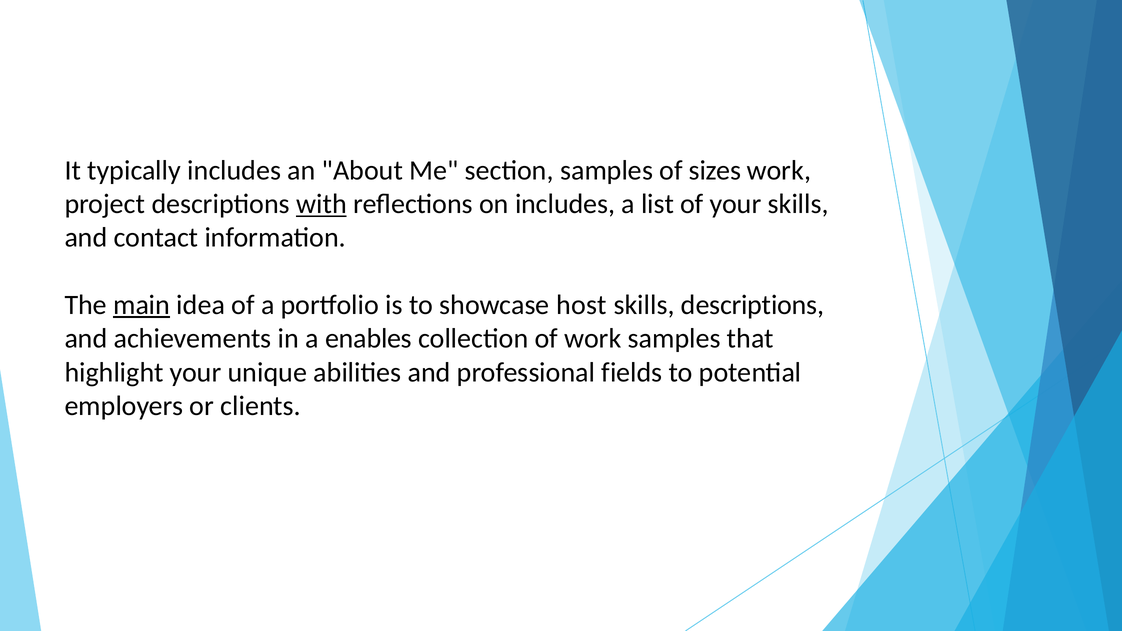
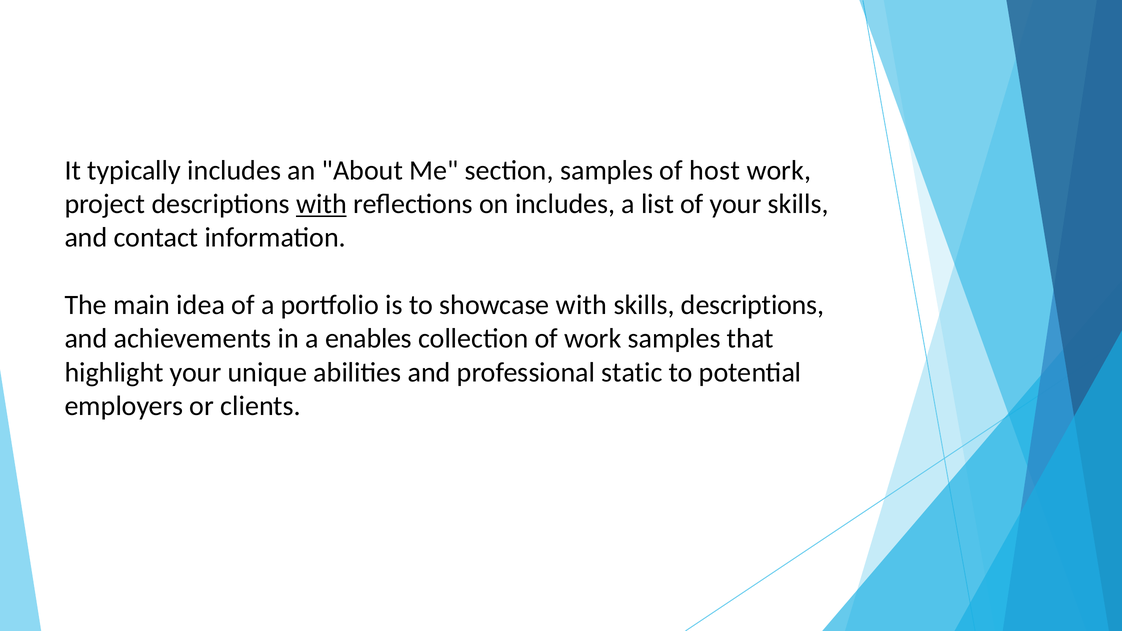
sizes: sizes -> host (715, 170)
main underline: present -> none (142, 305)
showcase host: host -> with (582, 305)
fields: fields -> static (632, 372)
